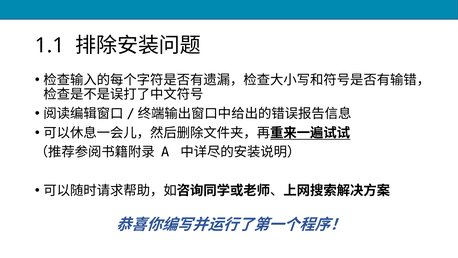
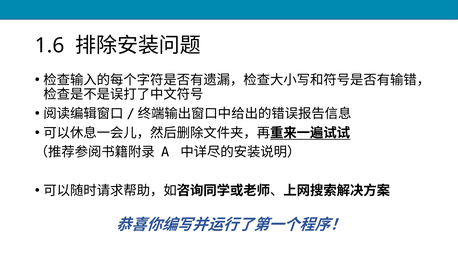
1.1: 1.1 -> 1.6 (50, 45)
